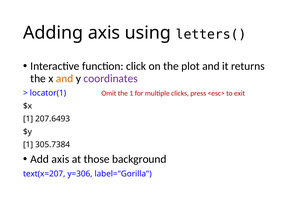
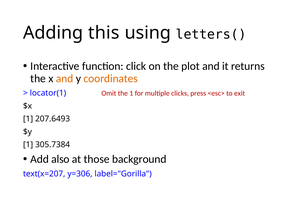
Adding axis: axis -> this (104, 33)
coordinates colour: purple -> orange (111, 78)
Add axis: axis -> also (60, 159)
